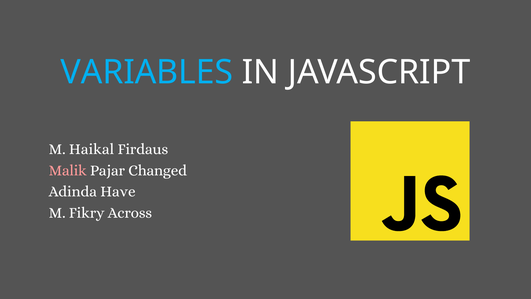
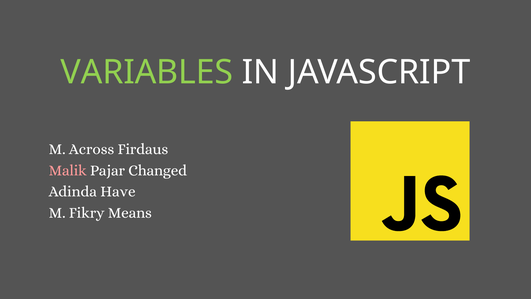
VARIABLES colour: light blue -> light green (147, 72)
Haikal: Haikal -> Across (92, 149)
Across: Across -> Means (130, 213)
